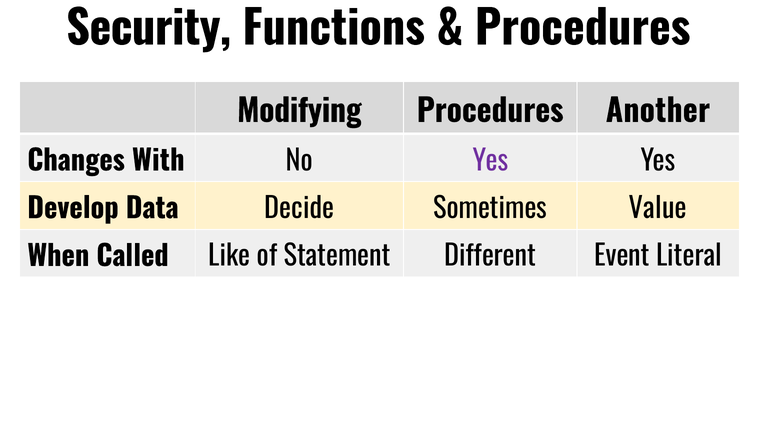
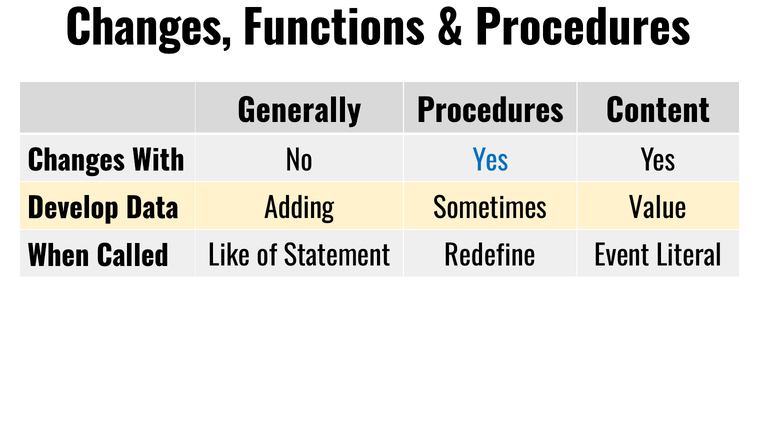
Security: Security -> Changes (149, 29)
Modifying: Modifying -> Generally (299, 111)
Another: Another -> Content (658, 111)
Yes colour: purple -> blue (490, 161)
Decide: Decide -> Adding (299, 209)
Different: Different -> Redefine (490, 257)
